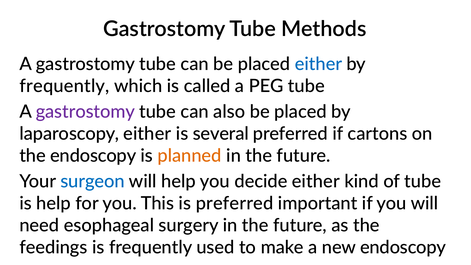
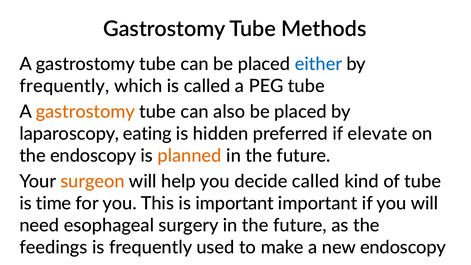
gastrostomy colour: purple -> orange (85, 112)
laparoscopy either: either -> eating (147, 134)
several: several -> hidden (221, 134)
cartons: cartons -> elevate (377, 134)
surgeon colour: blue -> orange (93, 181)
decide either: either -> called (316, 181)
is help: help -> time (54, 203)
is preferred: preferred -> important (235, 203)
